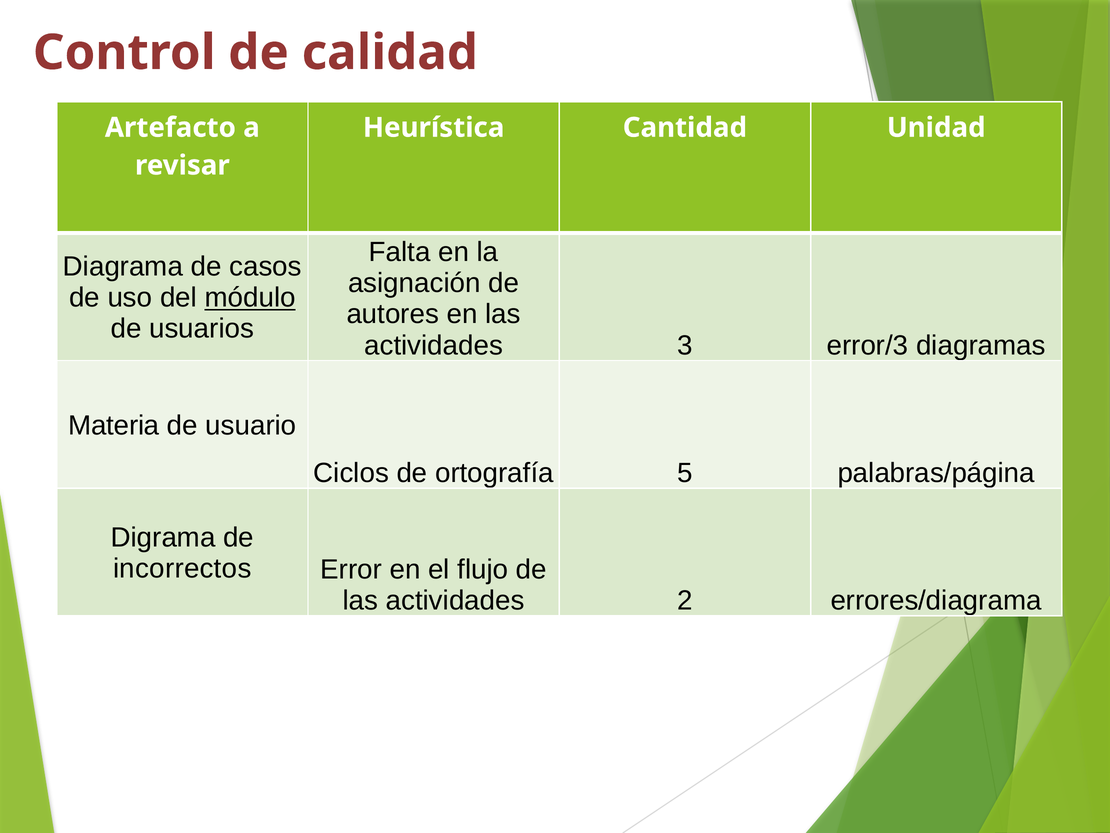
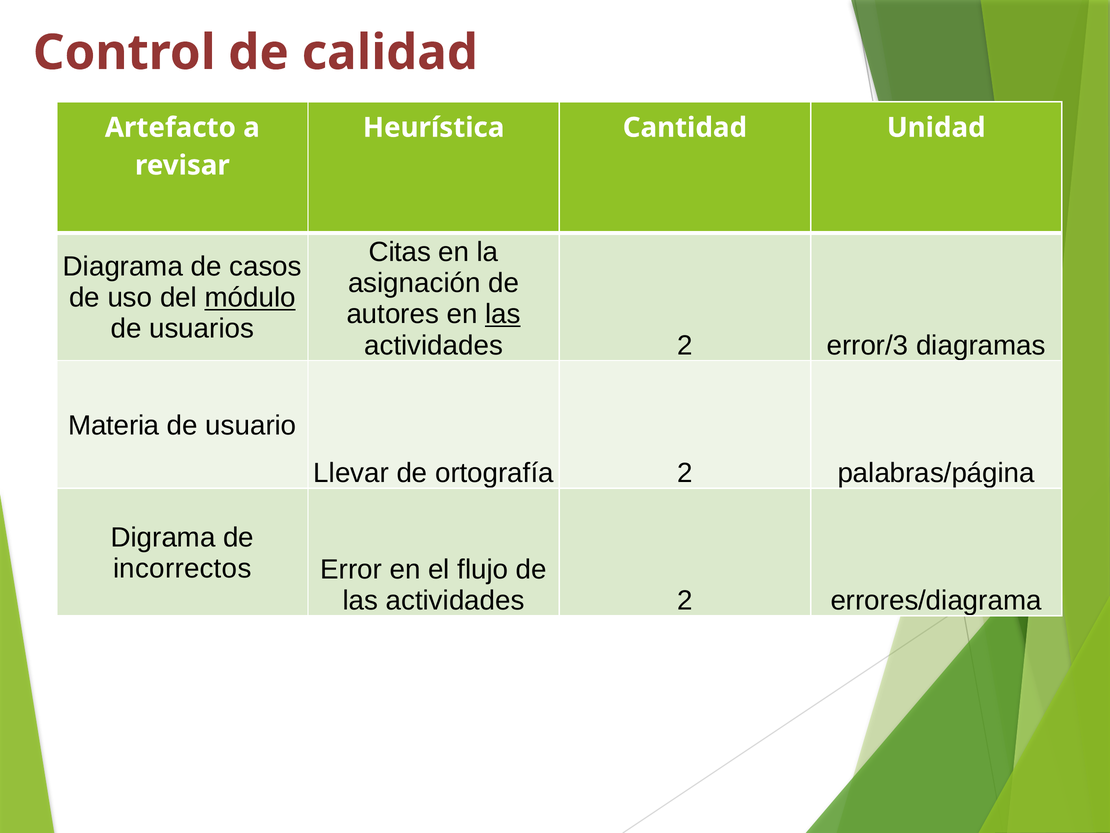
Falta: Falta -> Citas (400, 252)
las underline: none -> present (503, 314)
3: 3 -> 2 (685, 345)
Ciclos: Ciclos -> Llevar (351, 473)
ortografía 5: 5 -> 2 (685, 473)
